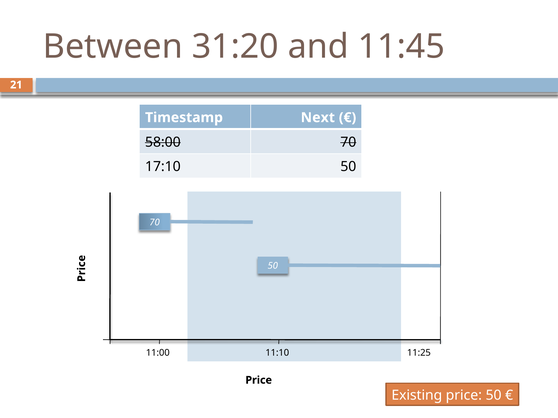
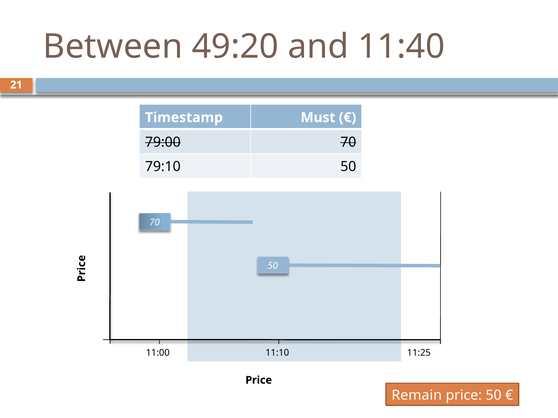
31:20: 31:20 -> 49:20 (235, 47)
11:45: 11:45 -> 11:40 (401, 47)
Next: Next -> Must (318, 118)
58:00: 58:00 -> 79:00 (163, 142)
17:10: 17:10 -> 79:10 (163, 167)
Existing: Existing -> Remain (417, 396)
